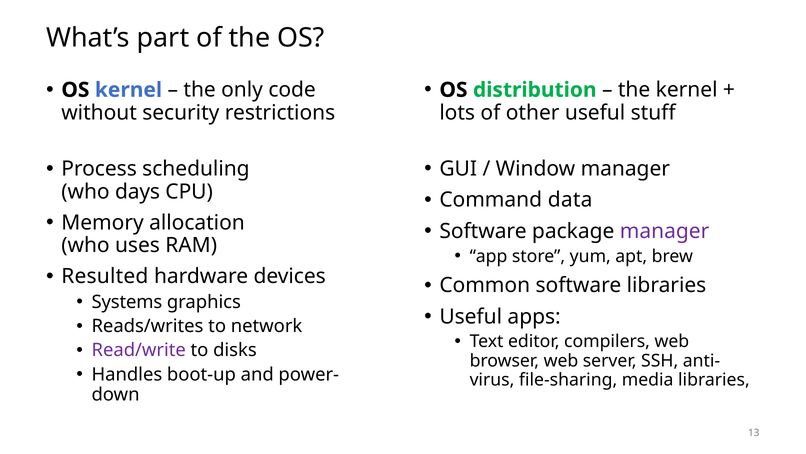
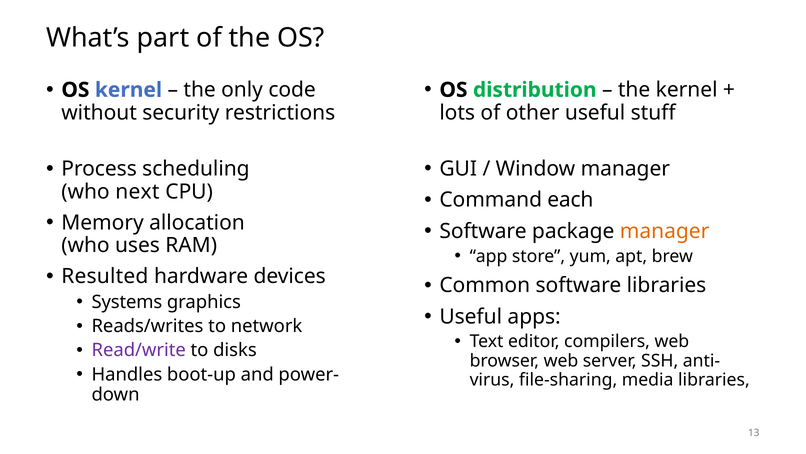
days: days -> next (137, 191)
data: data -> each (570, 200)
manager colour: purple -> orange (665, 231)
